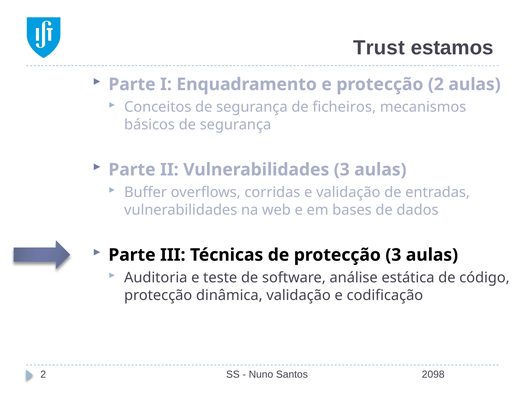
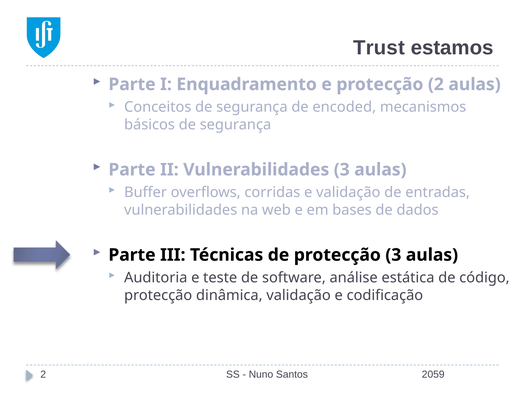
ficheiros: ficheiros -> encoded (344, 107)
2098: 2098 -> 2059 (433, 374)
